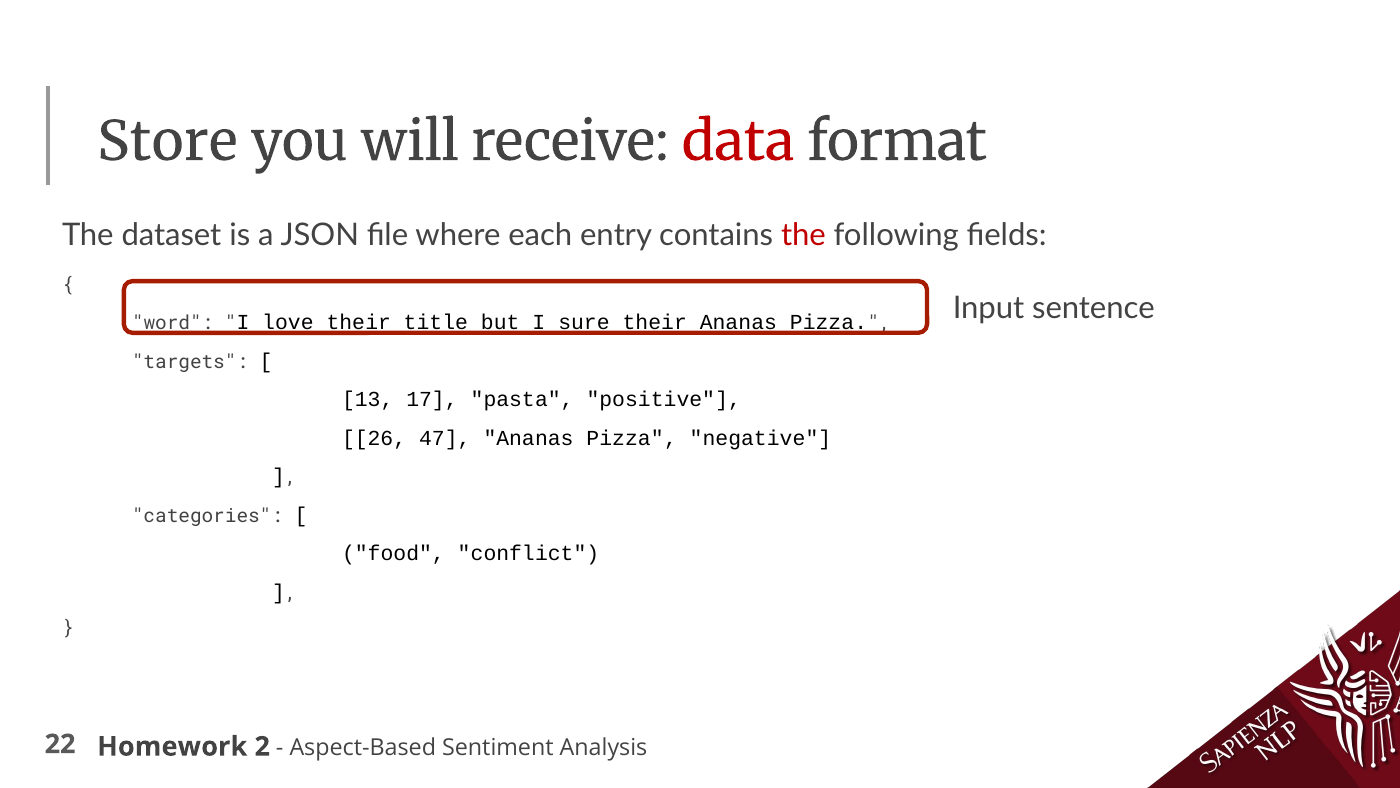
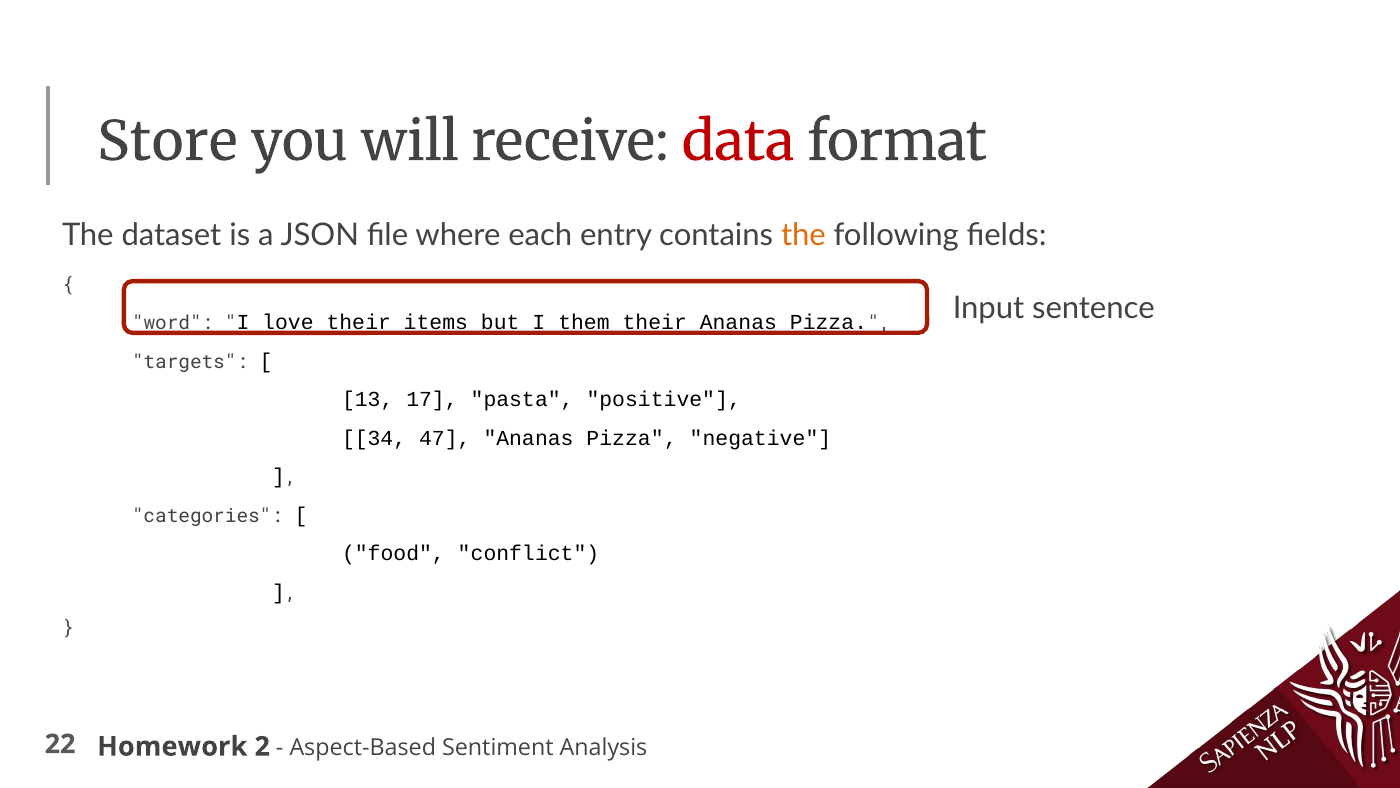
the colour: red -> orange (803, 236)
title: title -> items (436, 322)
sure: sure -> them (584, 322)
26: 26 -> 34 (374, 438)
